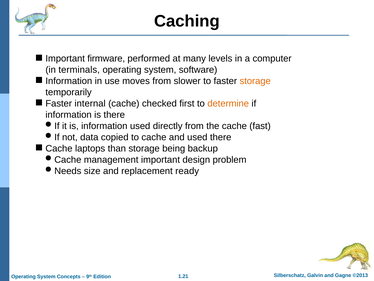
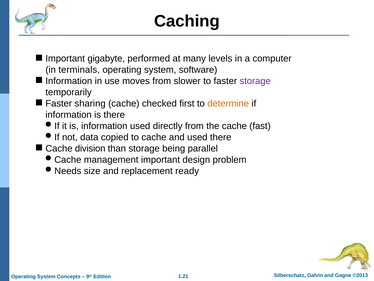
firmware: firmware -> gigabyte (106, 59)
storage colour: orange -> purple (255, 81)
internal: internal -> sharing (90, 103)
laptops: laptops -> division (90, 148)
backup: backup -> parallel (203, 148)
